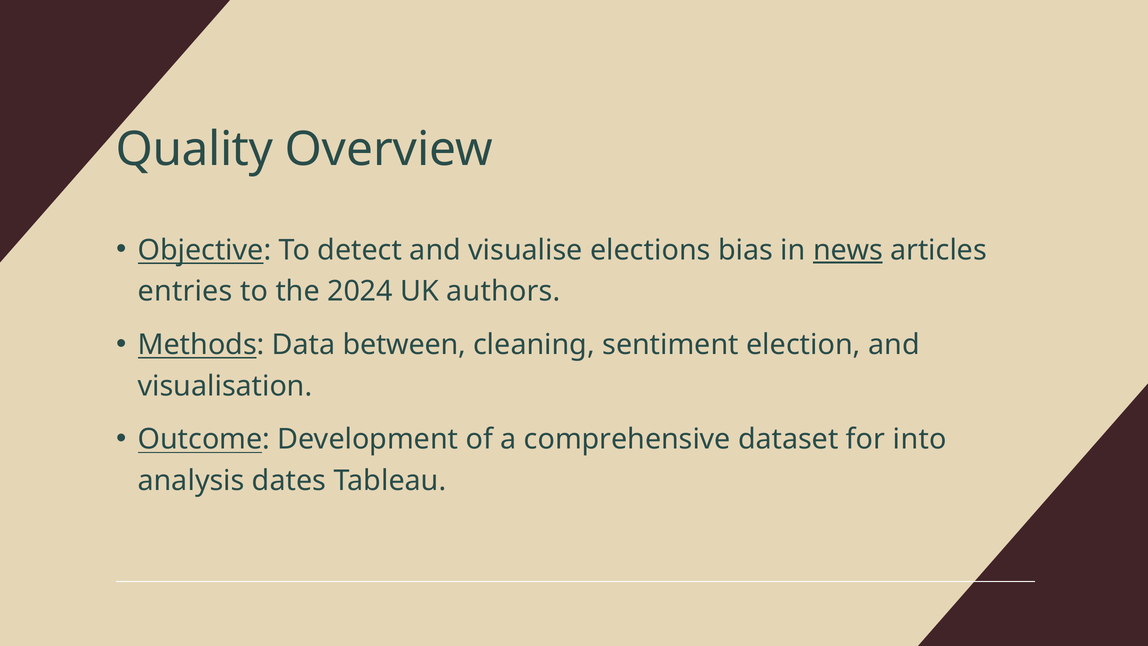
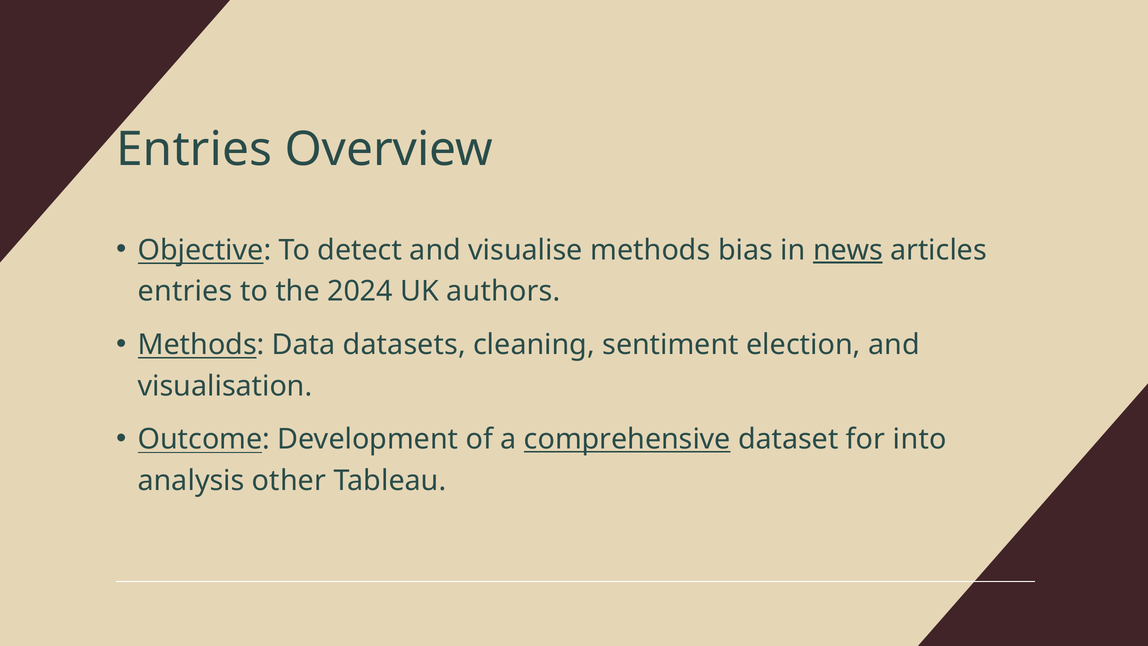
Quality: Quality -> Entries (194, 150)
visualise elections: elections -> methods (650, 250)
between: between -> datasets (404, 345)
comprehensive underline: none -> present (627, 439)
dates: dates -> other (289, 481)
